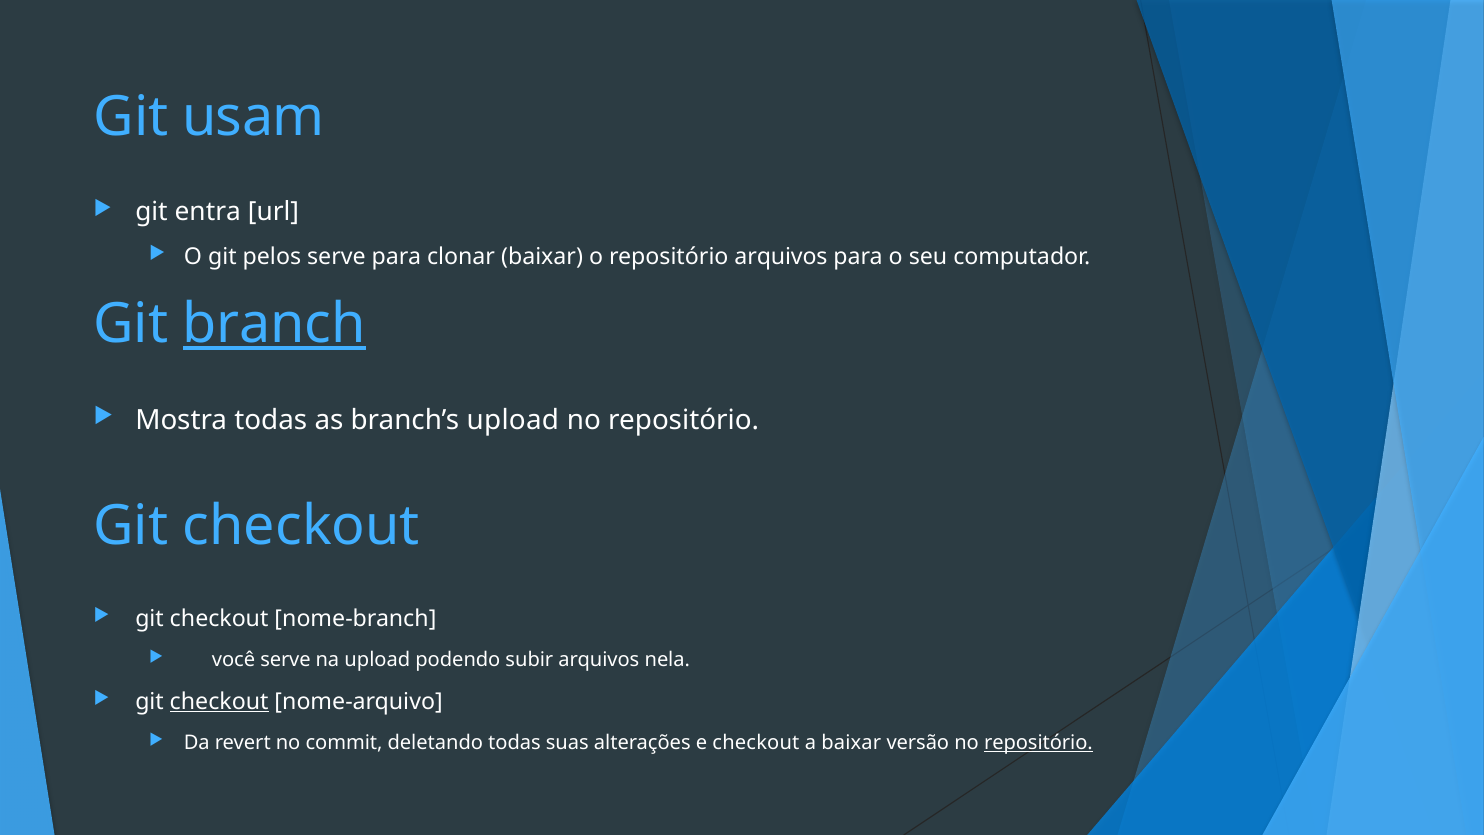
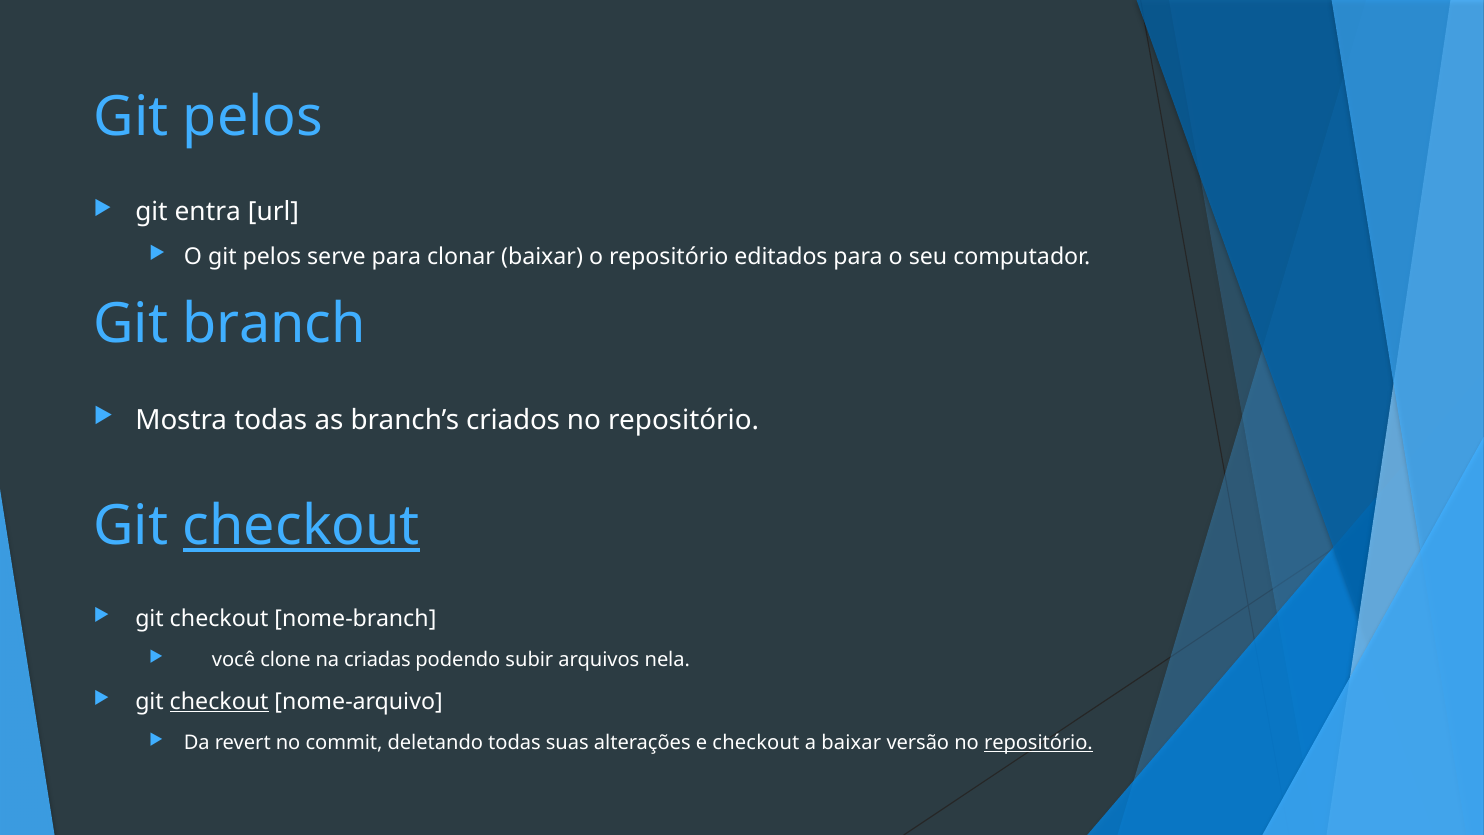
usam: usam -> pelos (253, 117)
repositório arquivos: arquivos -> editados (781, 257)
branch underline: present -> none (274, 324)
branch’s upload: upload -> criados (513, 420)
checkout underline: none -> present (301, 526)
você serve: serve -> clone (286, 660)
na upload: upload -> criadas (377, 660)
